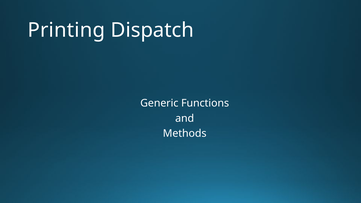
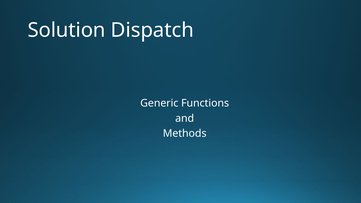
Printing: Printing -> Solution (67, 30)
